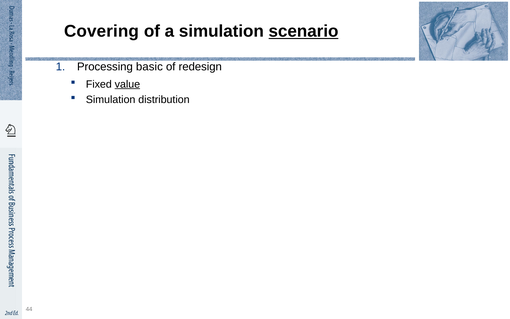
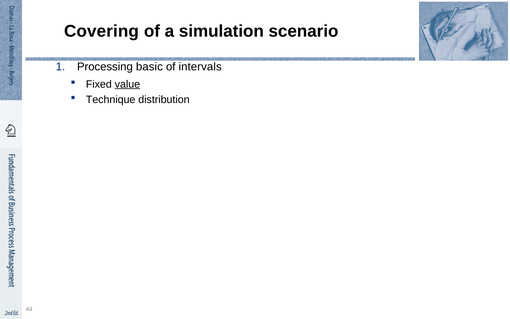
scenario underline: present -> none (303, 31)
redesign: redesign -> intervals (200, 67)
Simulation: Simulation -> Technique (111, 100)
